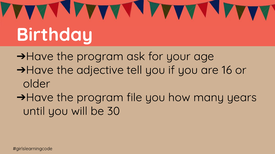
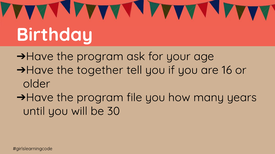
adjective: adjective -> together (100, 70)
